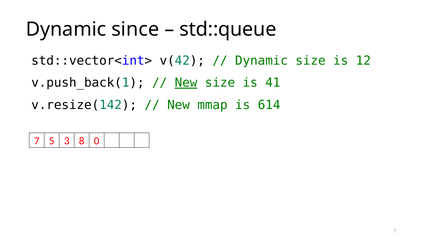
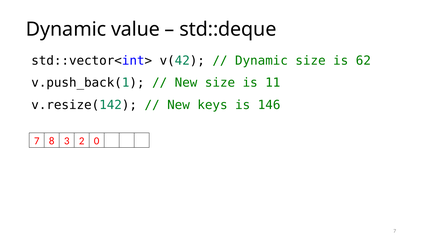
since: since -> value (136, 29)
std::queue: std::queue -> std::deque (228, 29)
12: 12 -> 62 (363, 61)
New underline: present -> none (186, 83)
41: 41 -> 11 (273, 83)
mmap: mmap -> keys (212, 105)
614: 614 -> 146 (269, 105)
5: 5 -> 8 (52, 141)
8: 8 -> 2 (82, 141)
